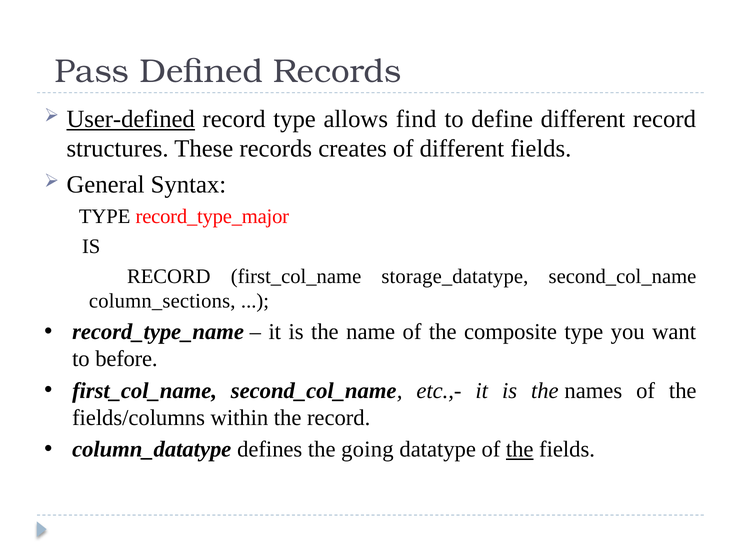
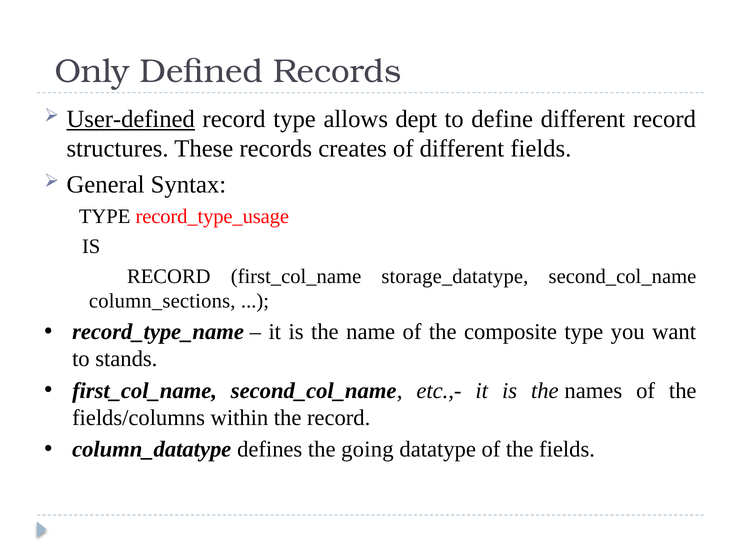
Pass: Pass -> Only (92, 71)
find: find -> dept (416, 119)
record_type_major: record_type_major -> record_type_usage (212, 217)
before: before -> stands (126, 359)
the underline: present -> none (520, 449)
